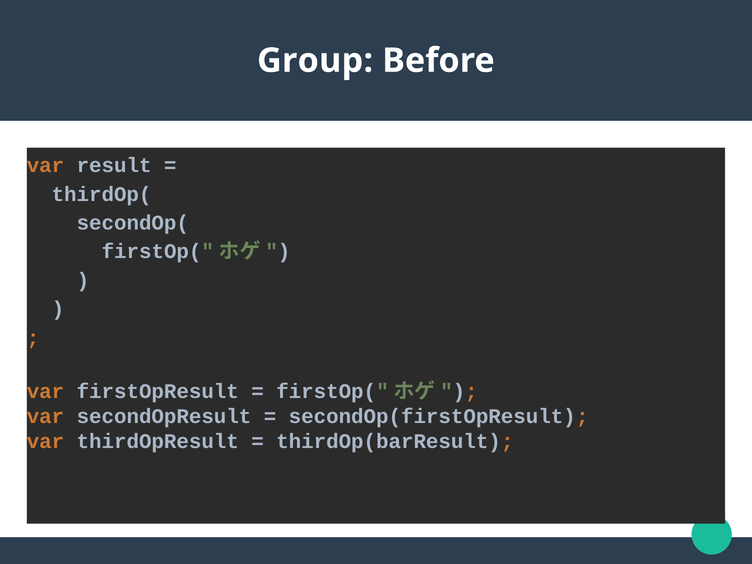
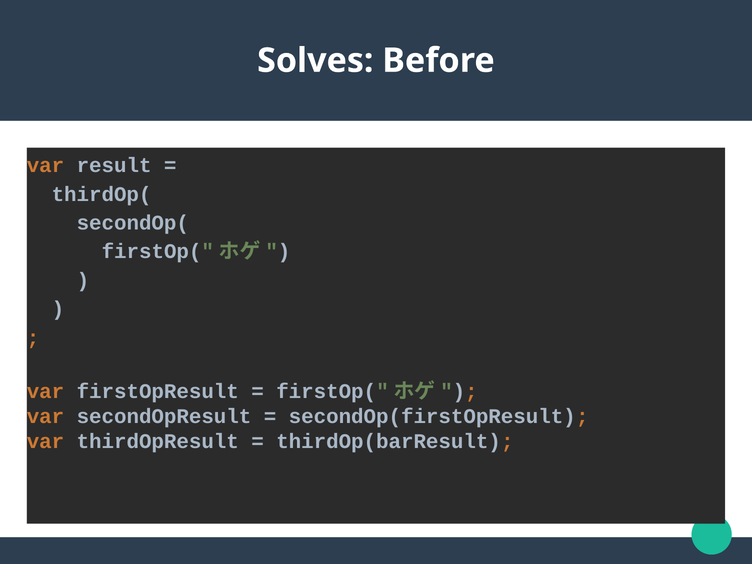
Group: Group -> Solves (315, 61)
